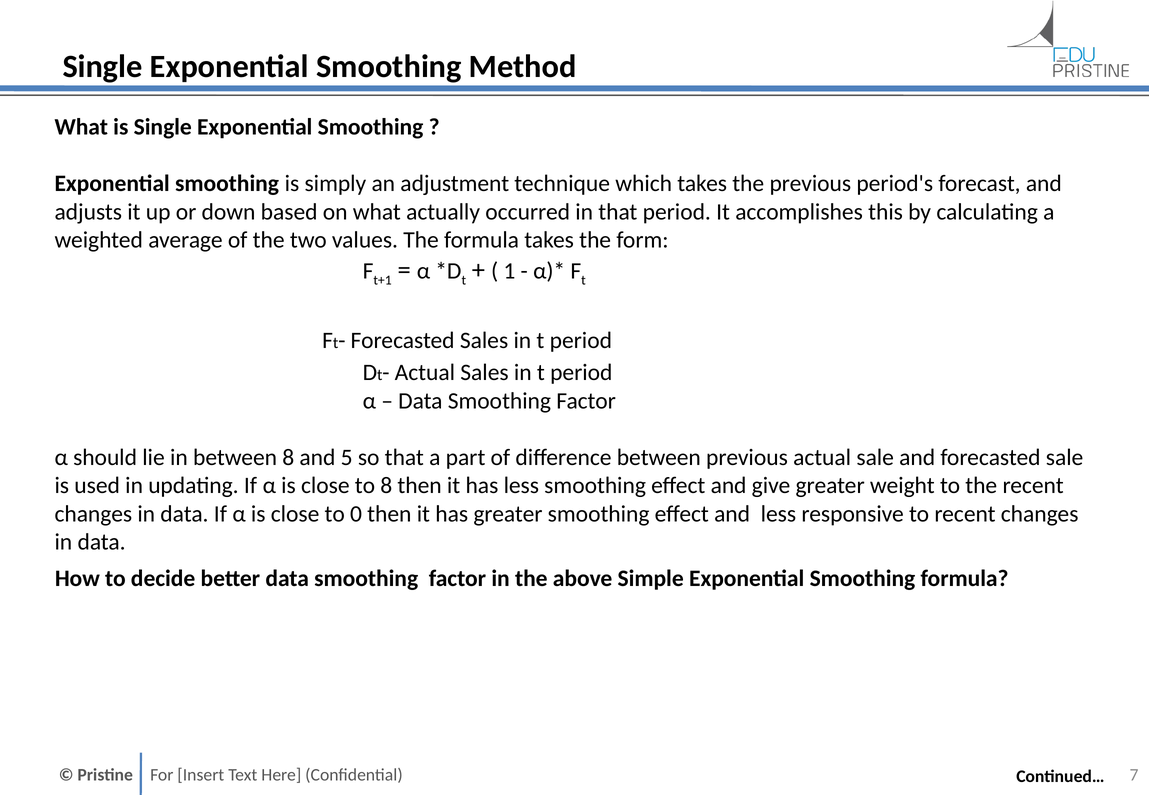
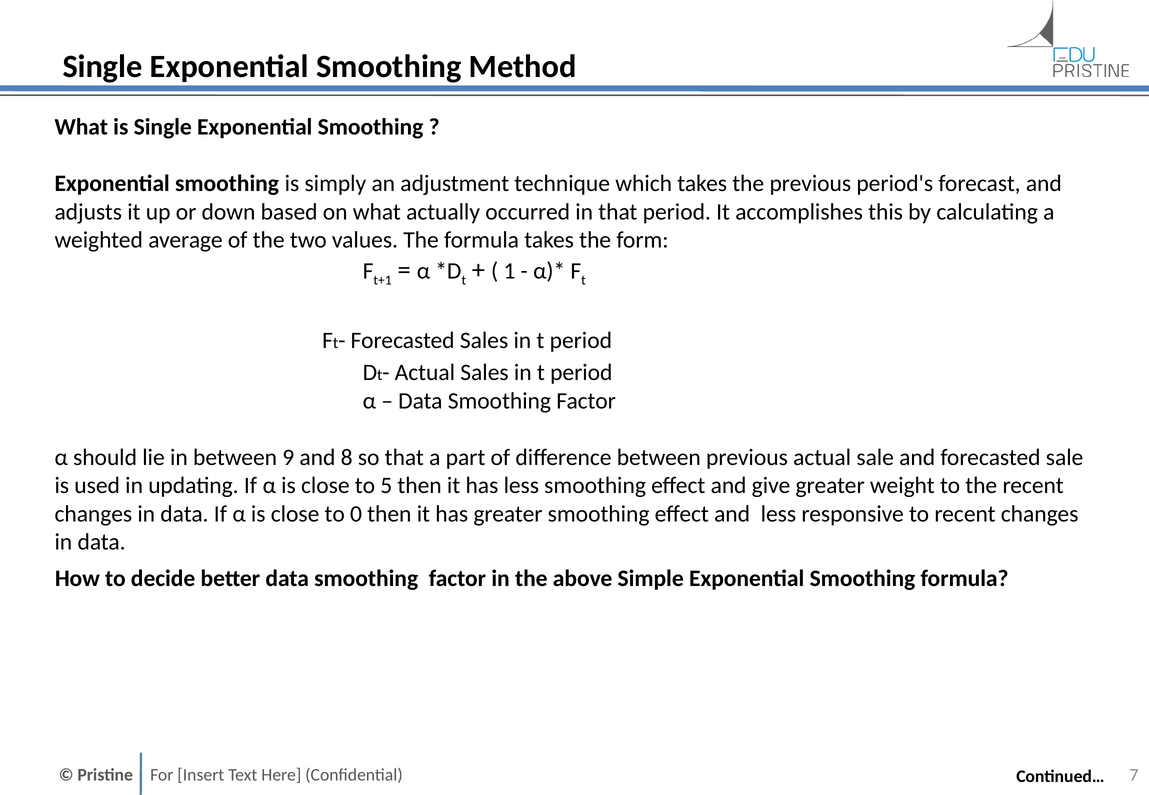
between 8: 8 -> 9 (288, 458)
5: 5 -> 8 (347, 458)
to 8: 8 -> 5 (386, 486)
